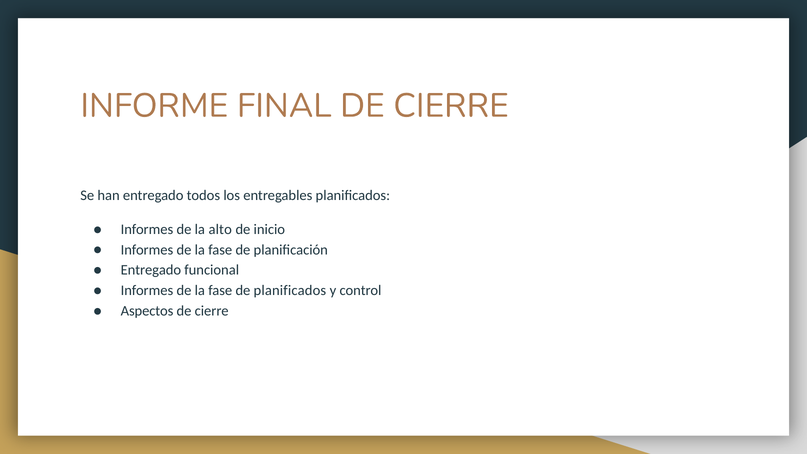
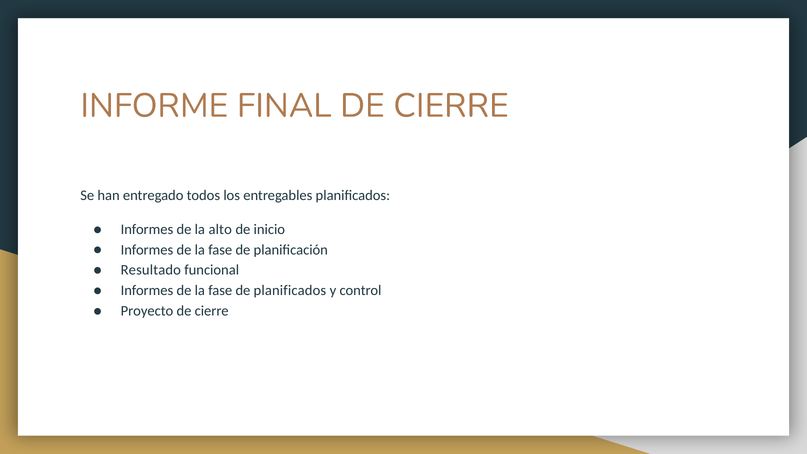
Entregado: Entregado -> Resultado (151, 270)
Aspectos: Aspectos -> Proyecto (147, 311)
